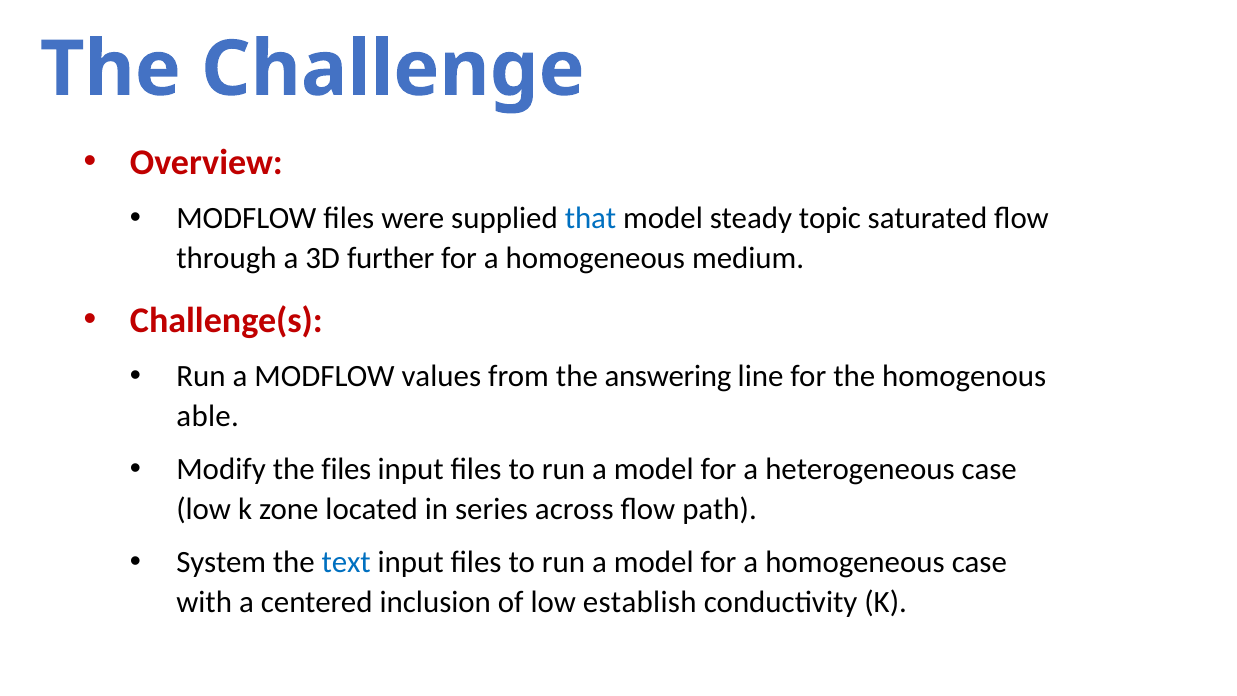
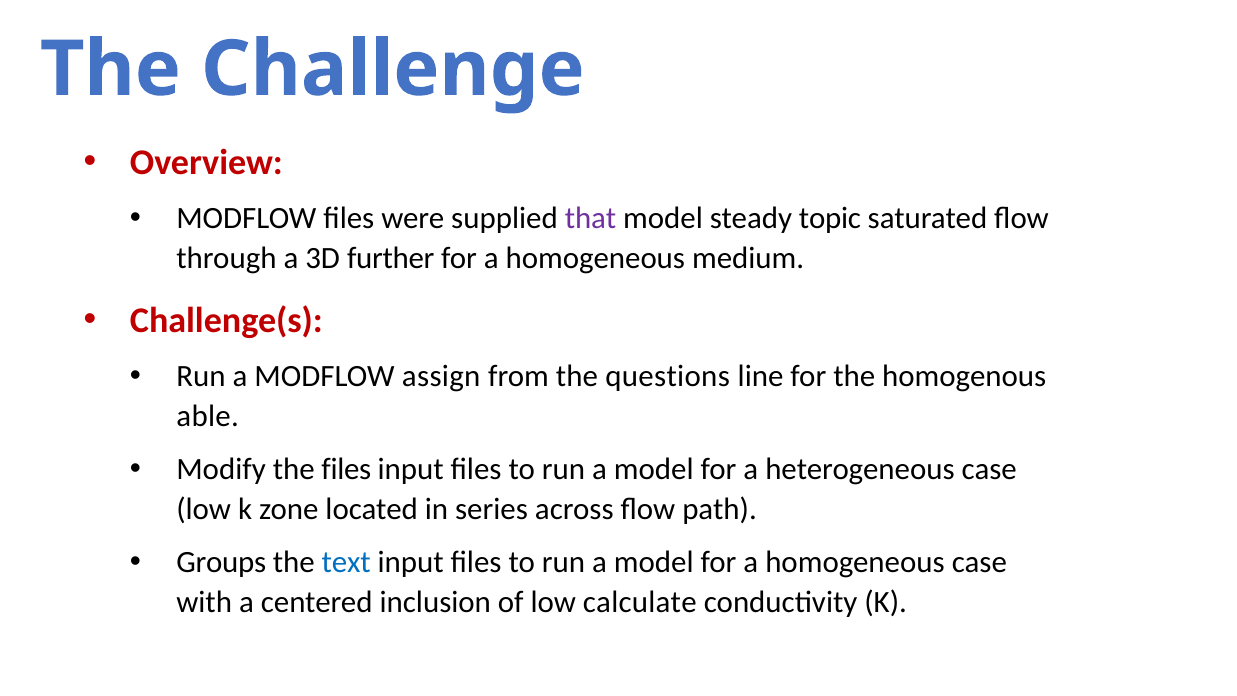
that colour: blue -> purple (591, 218)
values: values -> assign (441, 376)
answering: answering -> questions (668, 376)
System: System -> Groups (221, 562)
establish: establish -> calculate (640, 602)
